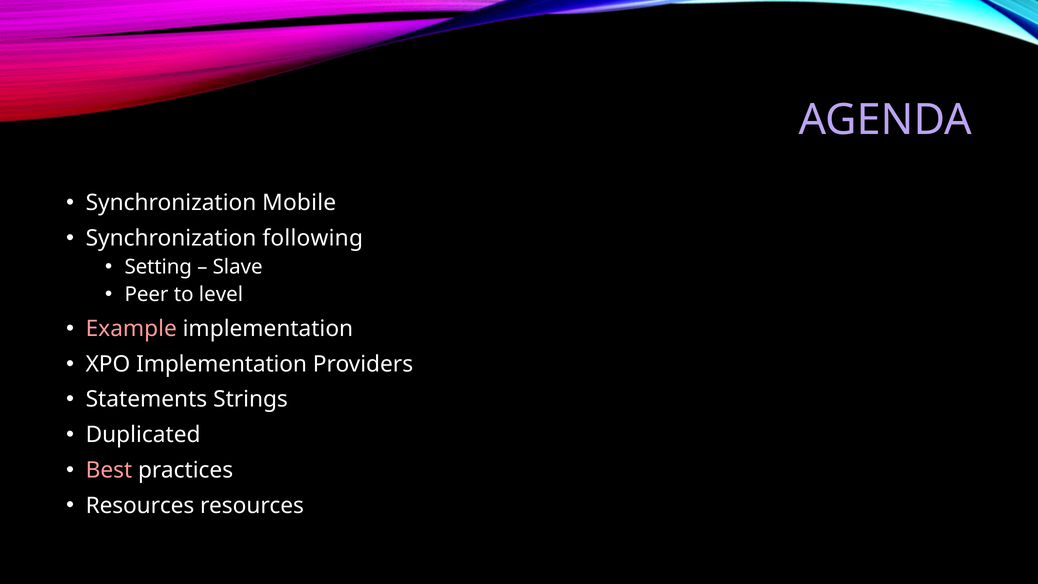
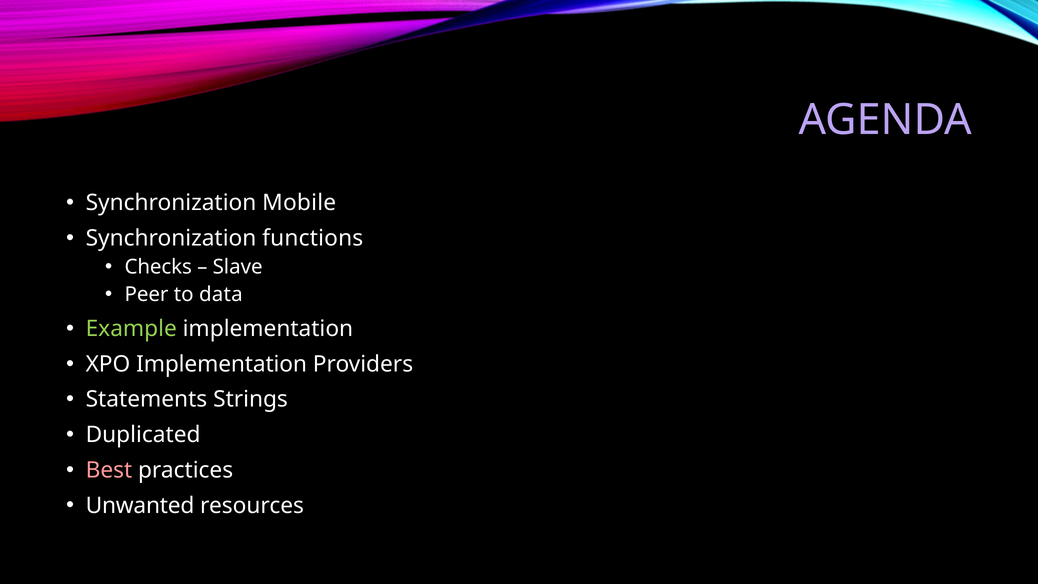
following: following -> functions (313, 238)
Setting: Setting -> Checks (158, 267)
level: level -> data (221, 295)
Example colour: pink -> light green (131, 329)
Resources: Resources -> Unwanted (140, 505)
